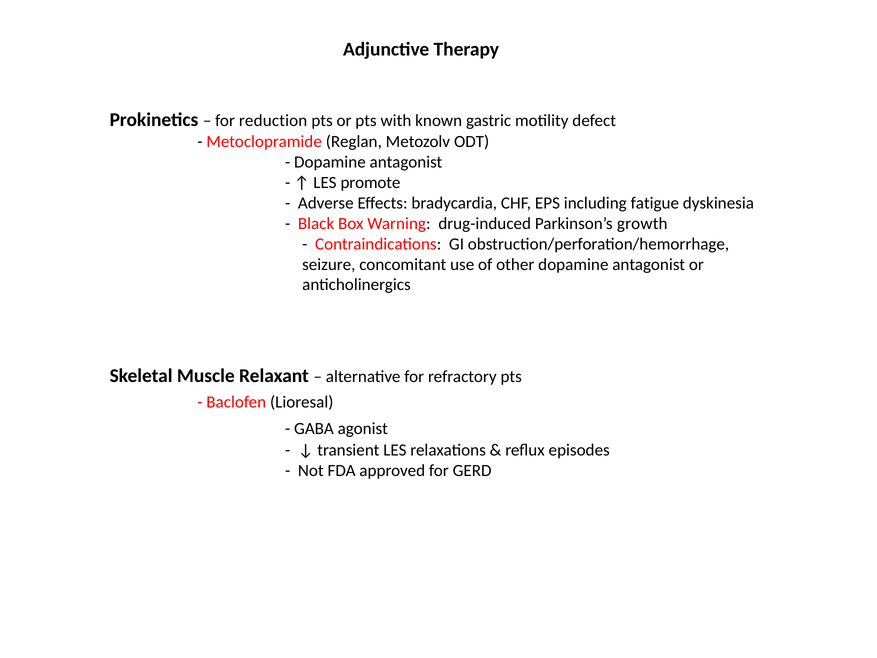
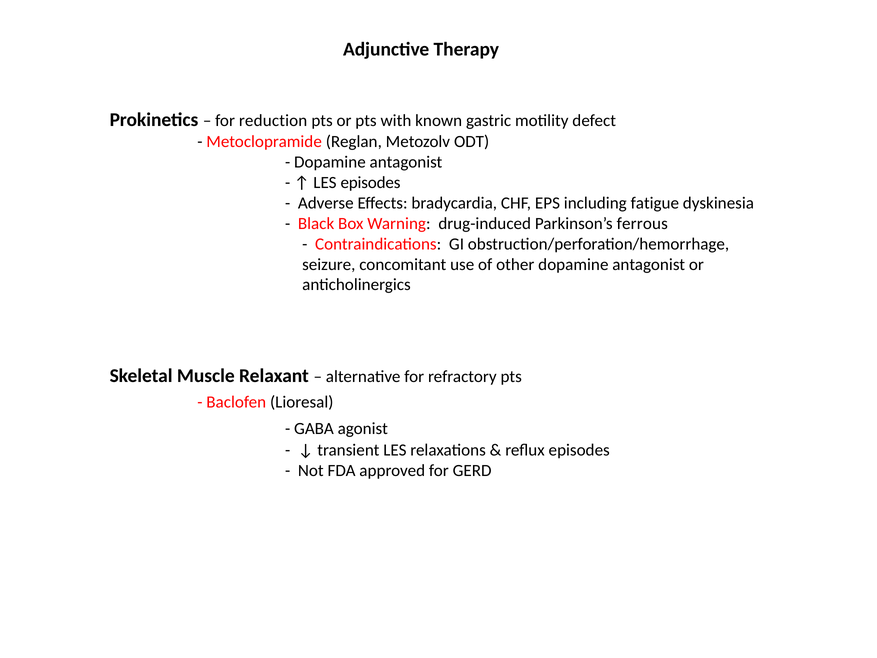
LES promote: promote -> episodes (370, 182)
growth: growth -> ferrous (642, 223)
